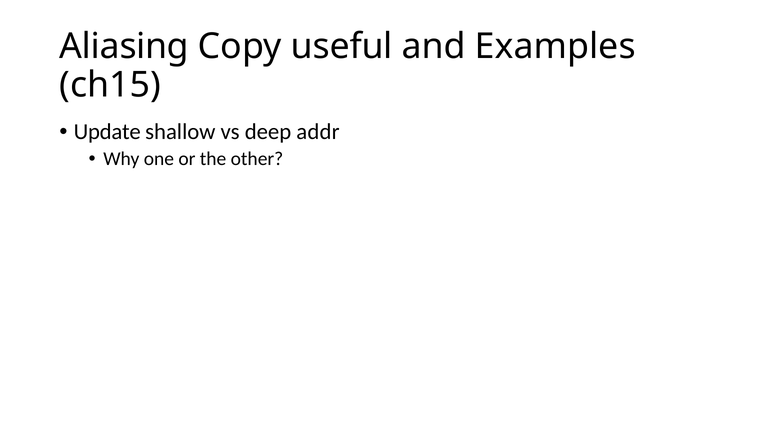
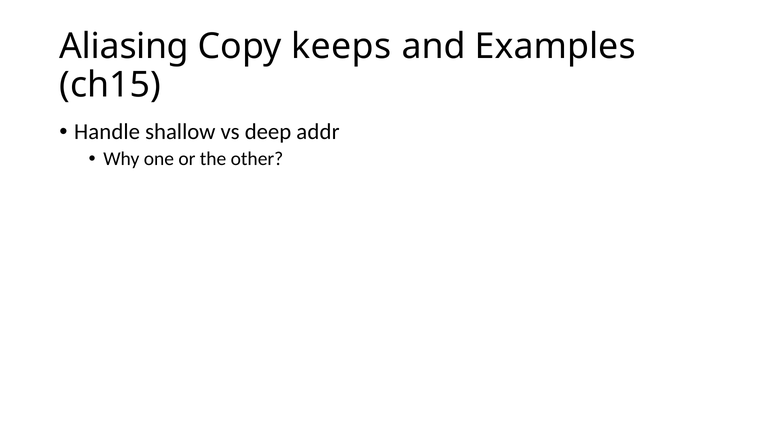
useful: useful -> keeps (341, 46)
Update: Update -> Handle (107, 132)
